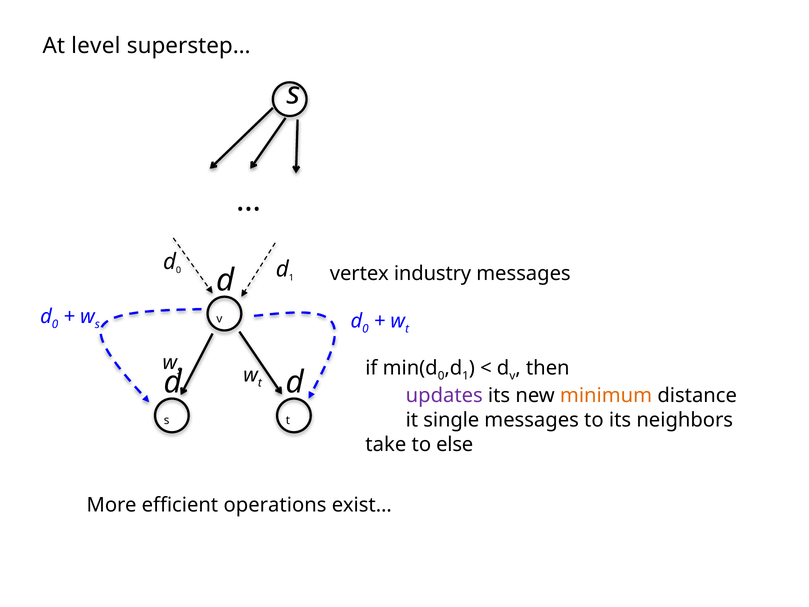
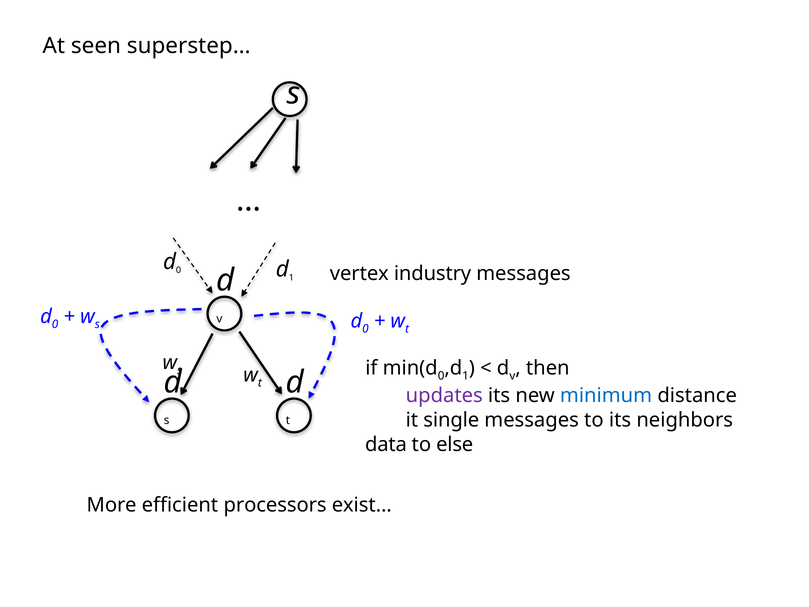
level: level -> seen (96, 46)
minimum colour: orange -> blue (606, 396)
take: take -> data (386, 444)
operations: operations -> processors (275, 505)
